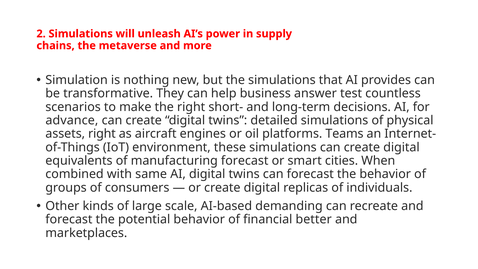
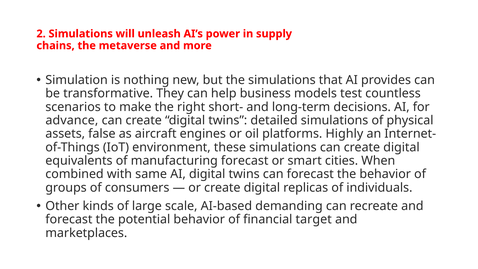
answer: answer -> models (315, 93)
assets right: right -> false (102, 134)
Teams: Teams -> Highly (344, 134)
better: better -> target (314, 219)
